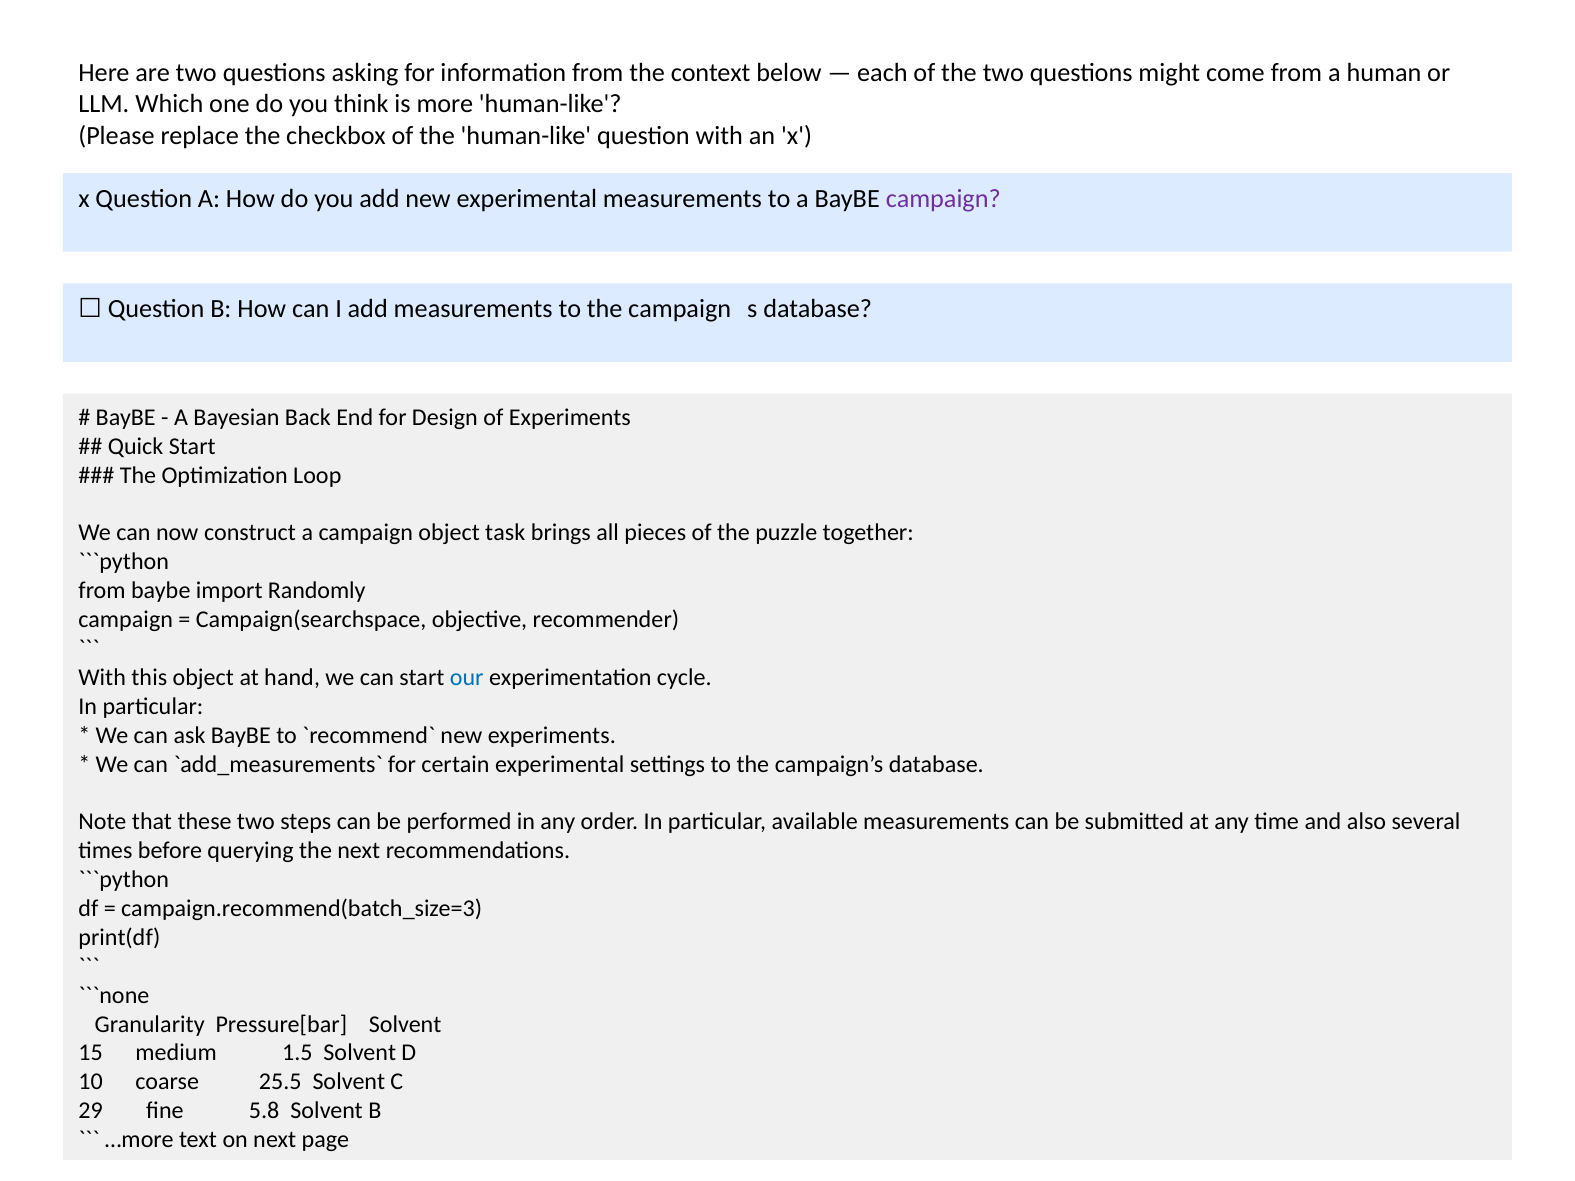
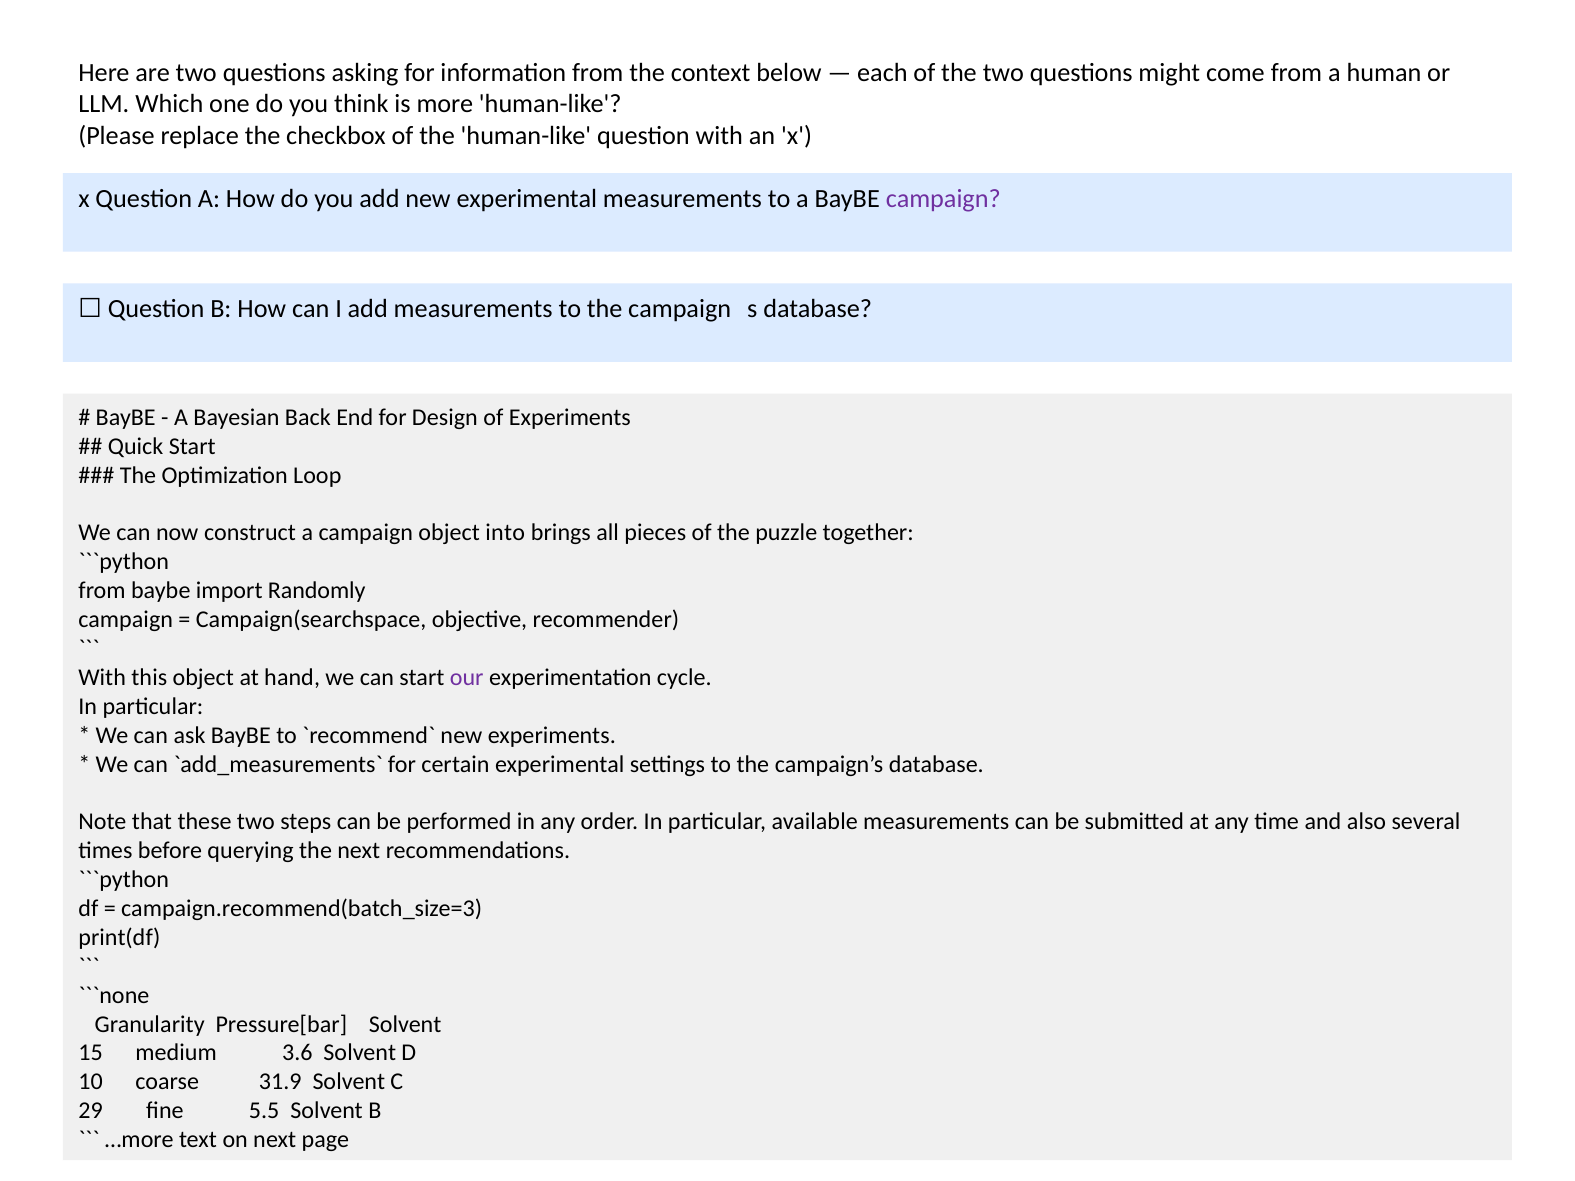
task: task -> into (505, 533)
our colour: blue -> purple (467, 678)
1.5: 1.5 -> 3.6 (297, 1053)
25.5: 25.5 -> 31.9 (280, 1082)
5.8: 5.8 -> 5.5 (264, 1111)
